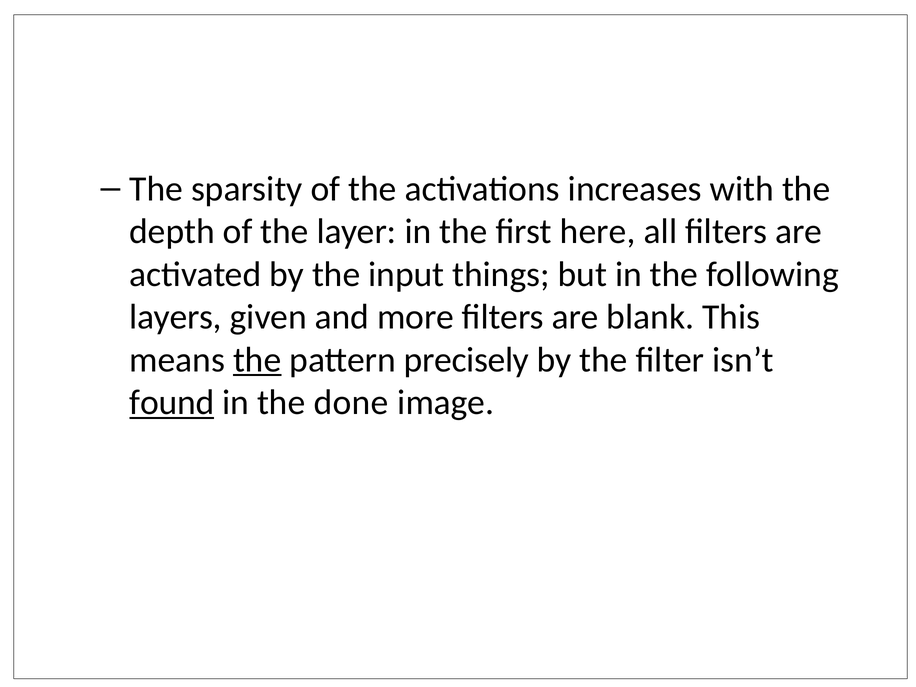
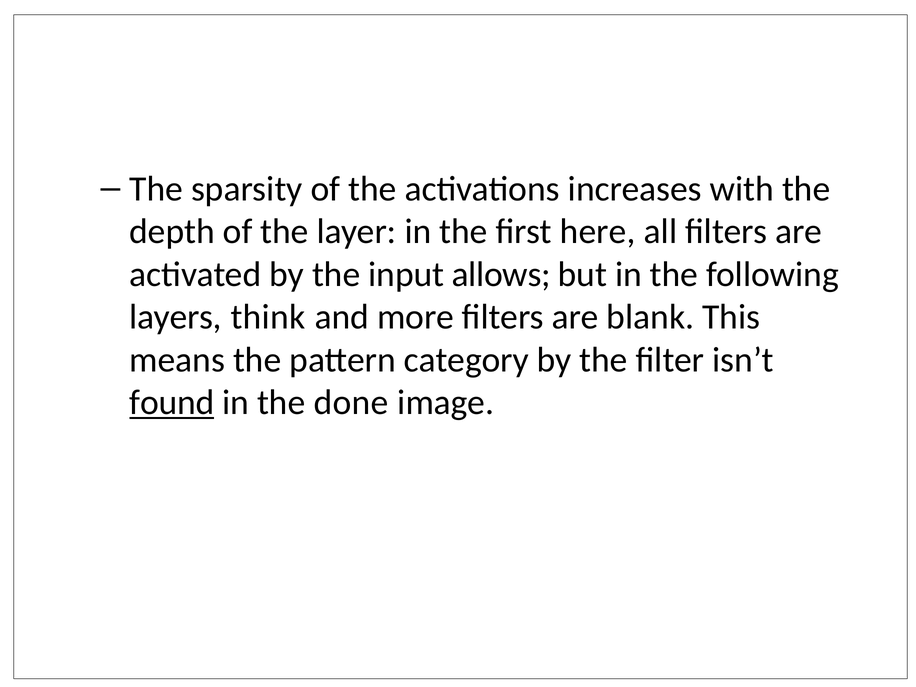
things: things -> allows (501, 274)
given: given -> think (268, 317)
the underline: present -> none (257, 360)
precisely: precisely -> category (466, 360)
